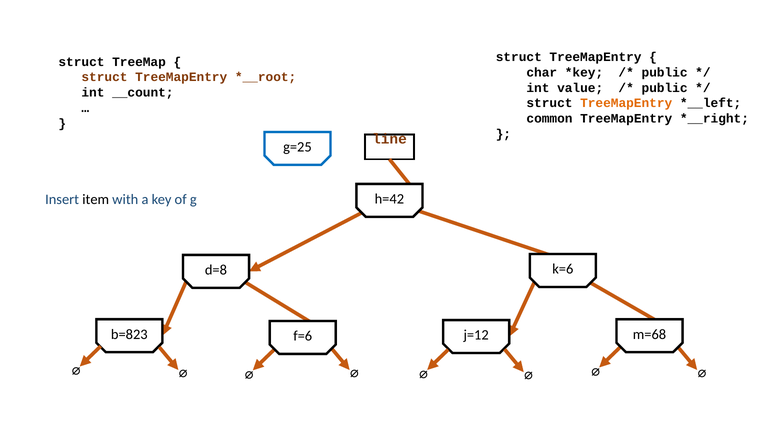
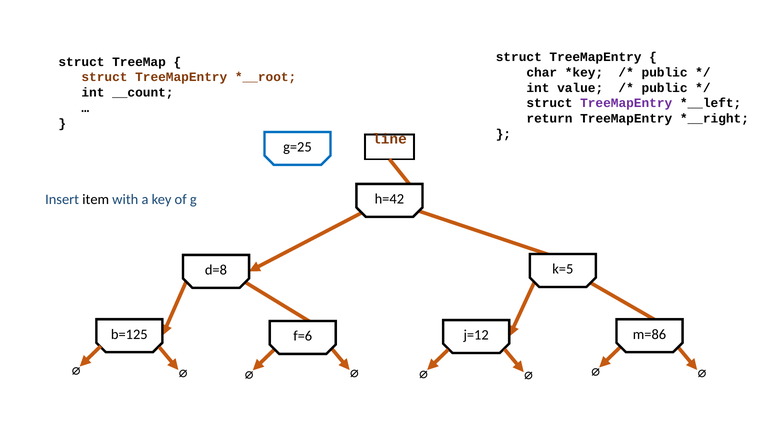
TreeMapEntry colour: orange -> purple (626, 103)
common: common -> return (550, 119)
k=6: k=6 -> k=5 (563, 269)
b=823: b=823 -> b=125 (129, 334)
m=68: m=68 -> m=86 (649, 334)
